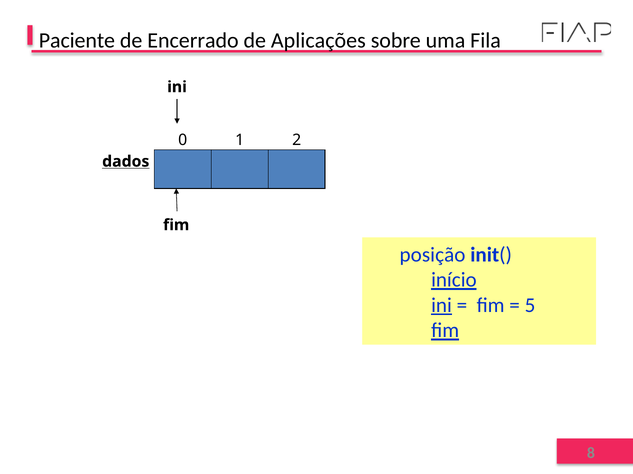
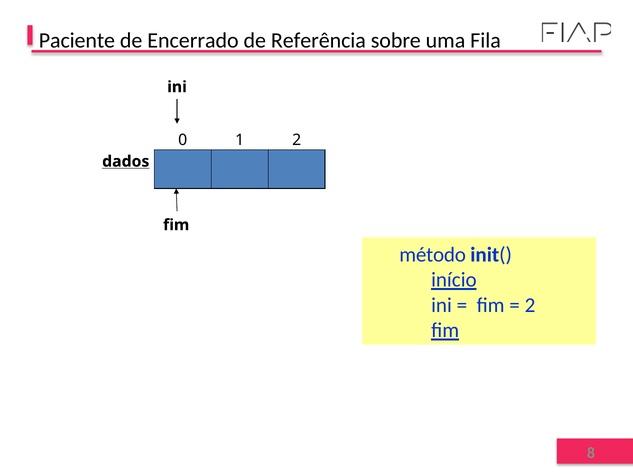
Aplicações: Aplicações -> Referência (318, 40)
posição: posição -> método (433, 255)
ini underline: present -> none (442, 306)
5: 5 -> 2 (530, 306)
